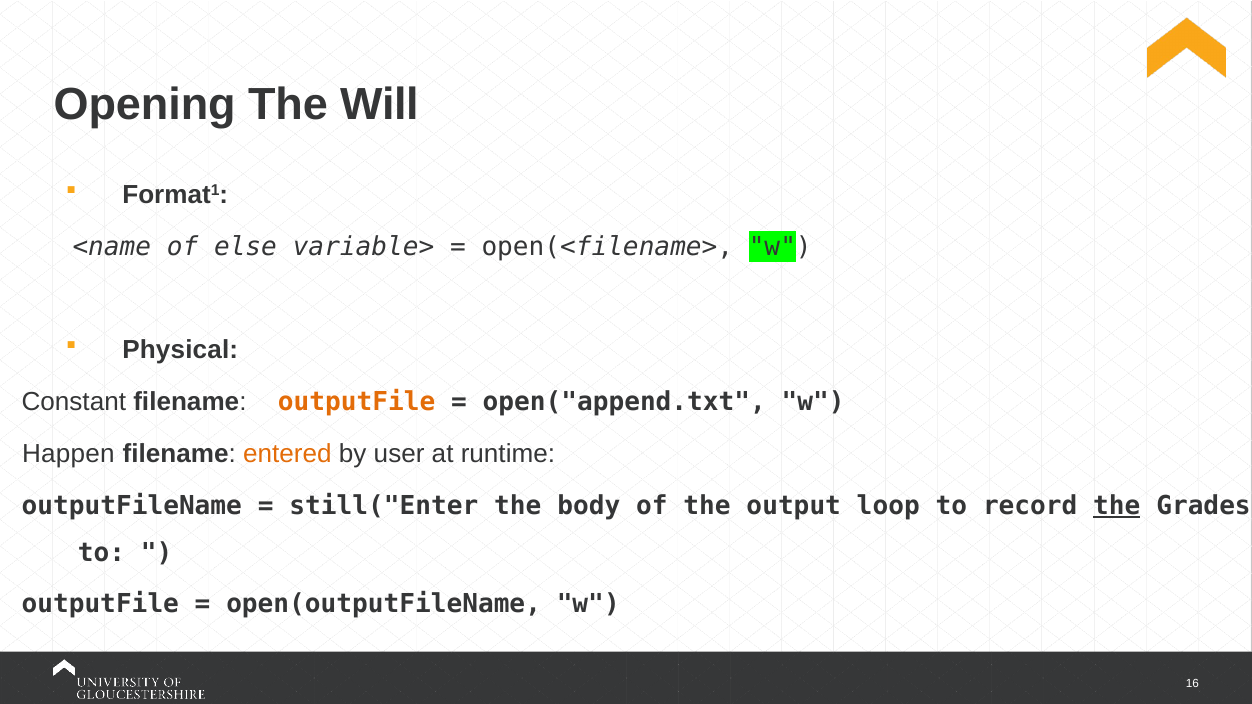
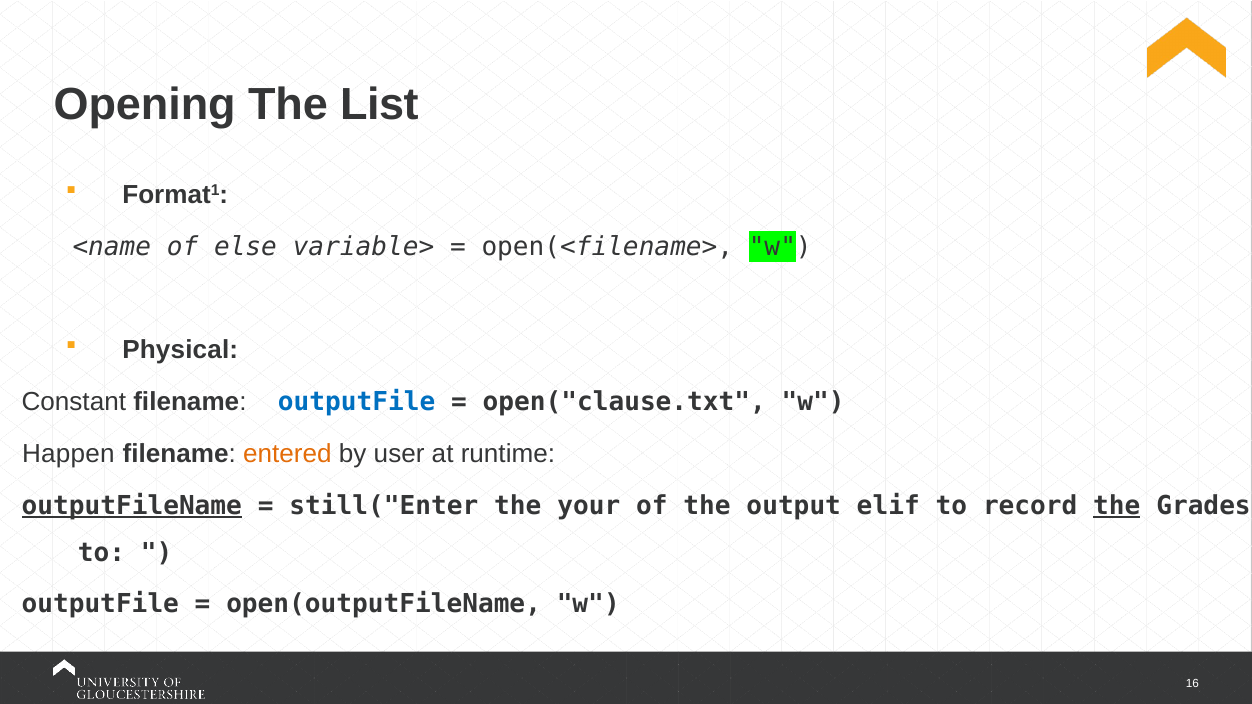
Will: Will -> List (379, 105)
outputFile colour: orange -> blue (357, 402)
open("append.txt: open("append.txt -> open("clause.txt (624, 402)
outputFileName underline: none -> present (132, 506)
body: body -> your (589, 506)
loop: loop -> elif (888, 506)
